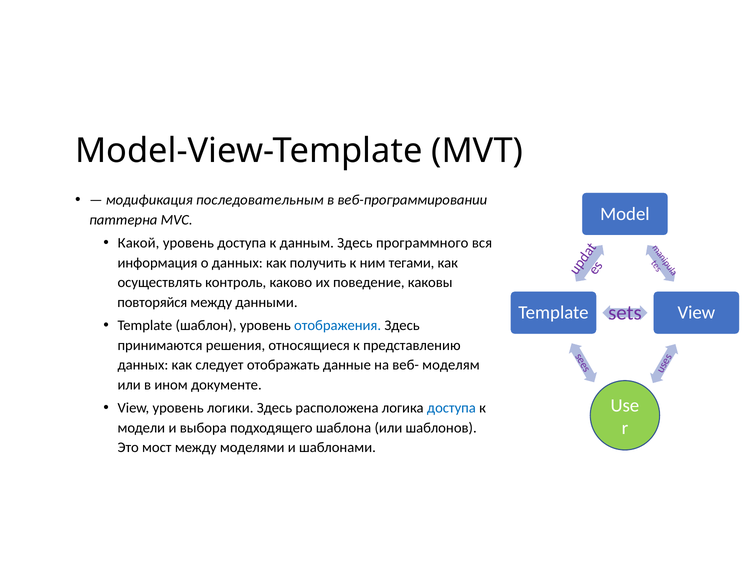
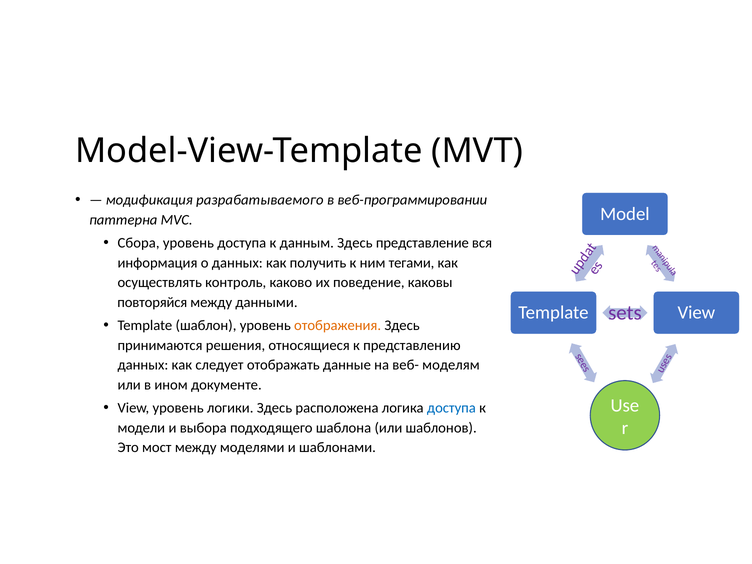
последовательным: последовательным -> разрабатываемого (260, 200)
Какой: Какой -> Сбора (139, 243)
программного: программного -> представление (422, 243)
отображения colour: blue -> orange (338, 326)
